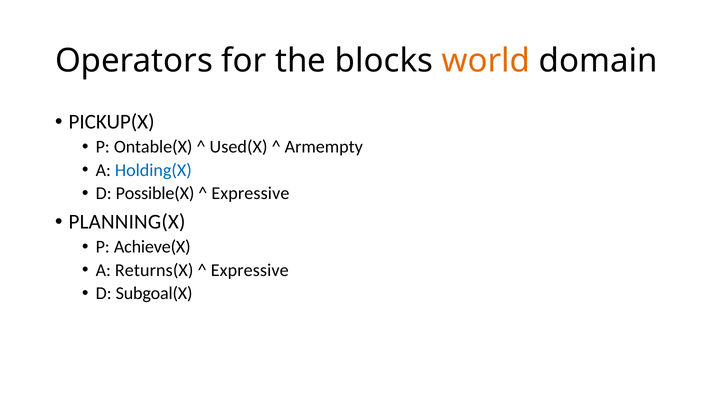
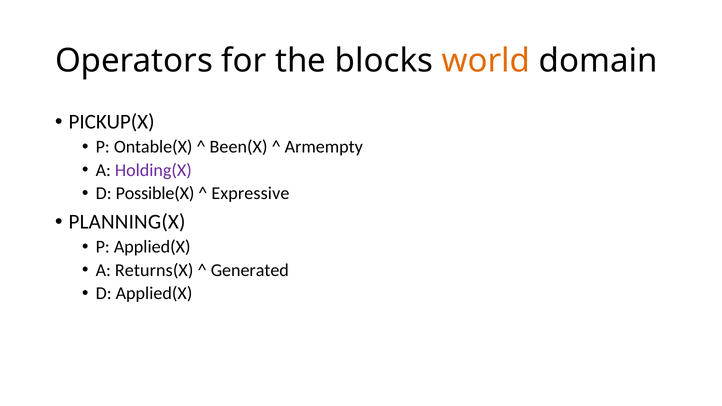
Used(X: Used(X -> Been(X (239, 147)
Holding(X colour: blue -> purple (153, 170)
P Achieve(X: Achieve(X -> Applied(X (152, 247)
Expressive: Expressive -> Generated (250, 270)
D Subgoal(X: Subgoal(X -> Applied(X (154, 293)
